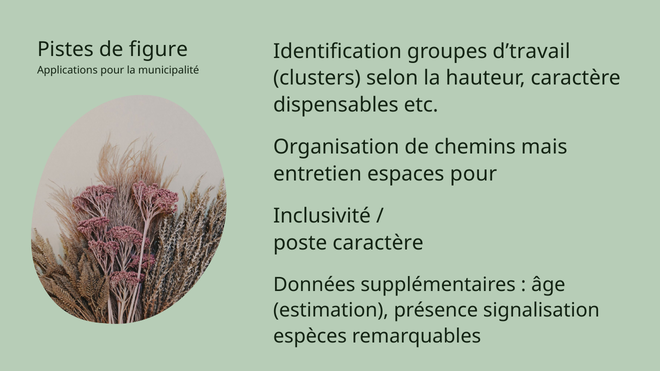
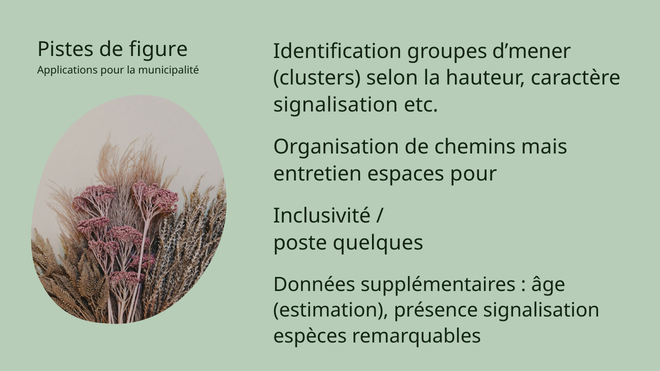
d’travail: d’travail -> d’mener (532, 51)
dispensables: dispensables -> signalisation (336, 105)
poste caractère: caractère -> quelques (378, 243)
